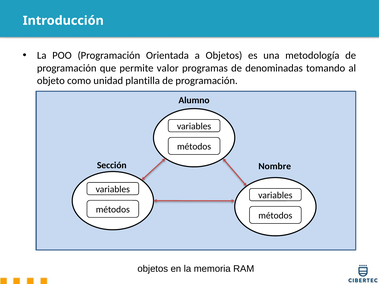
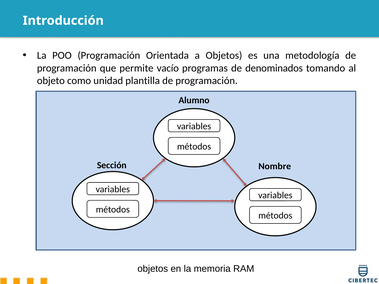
valor: valor -> vacío (168, 68)
denominadas: denominadas -> denominados (274, 68)
